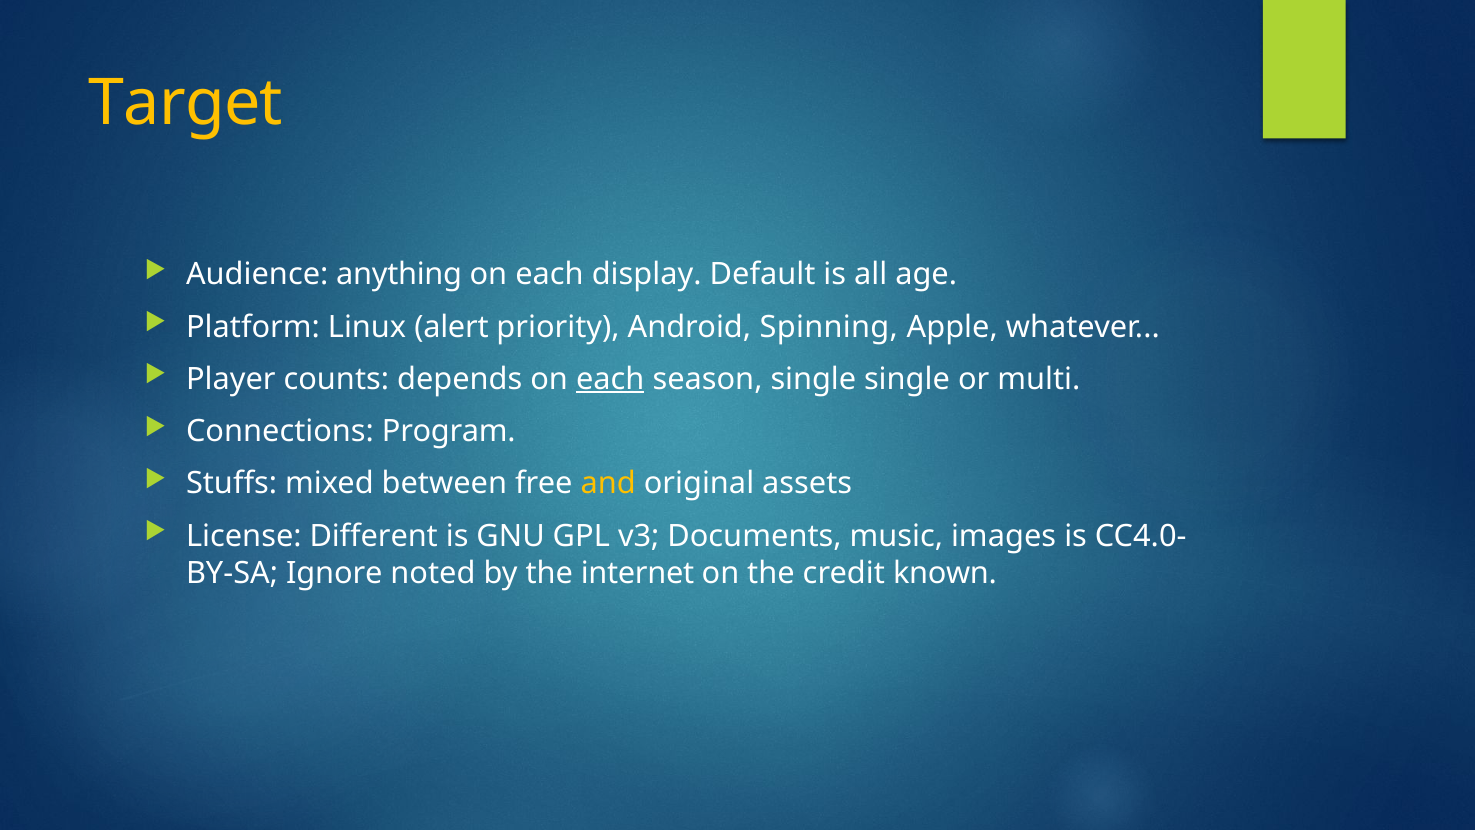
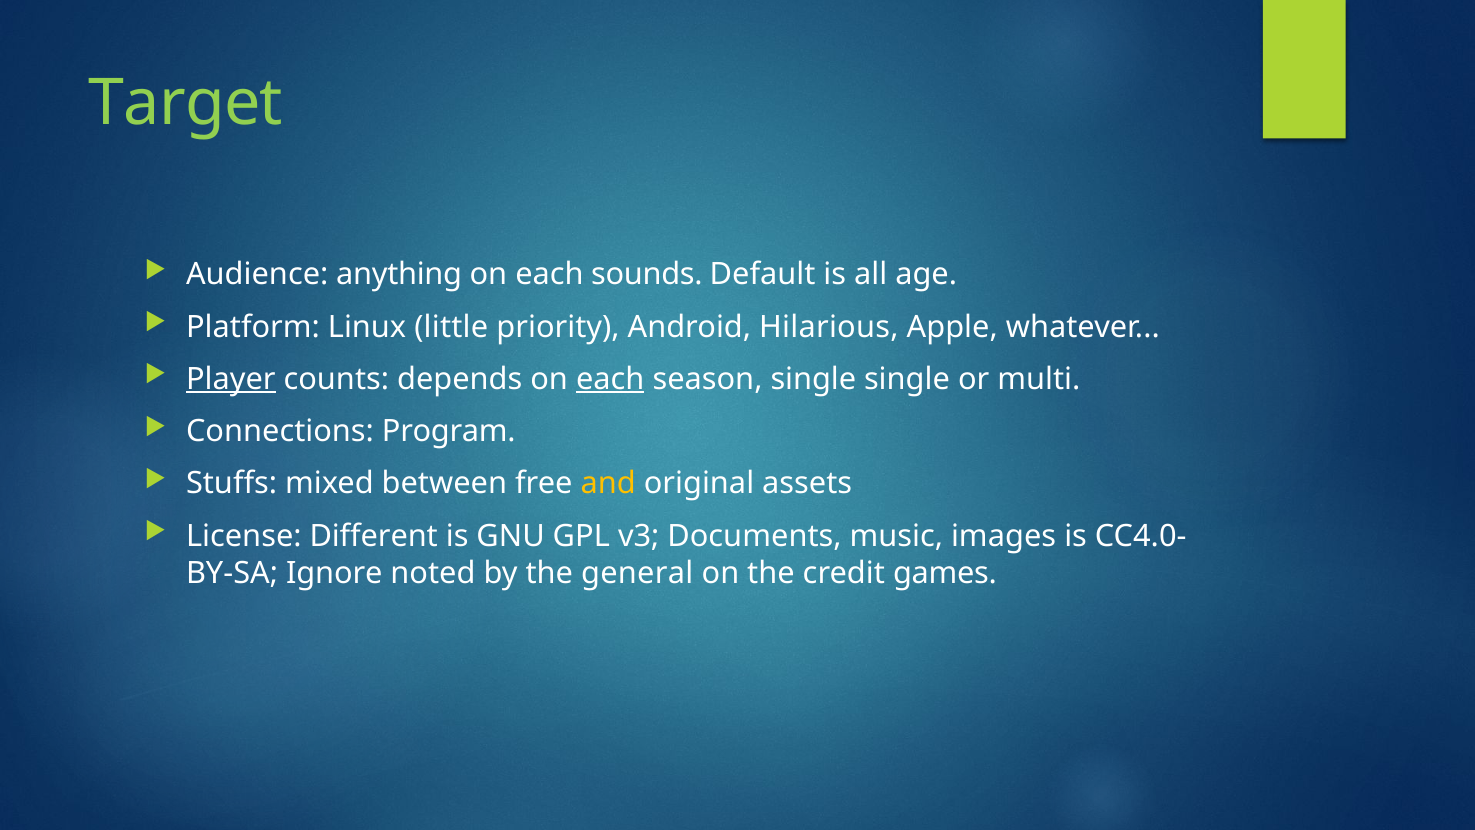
Target colour: yellow -> light green (186, 104)
display: display -> sounds (647, 275)
alert: alert -> little (451, 327)
Spinning: Spinning -> Hilarious (829, 327)
Player underline: none -> present (231, 379)
internet: internet -> general (637, 573)
known: known -> games (945, 573)
